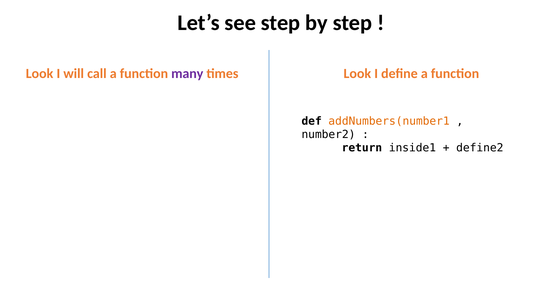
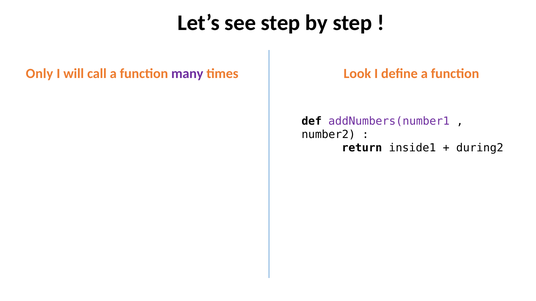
Look: Look -> Only (39, 74)
addNumbers(number1 colour: orange -> purple (389, 121)
define2: define2 -> during2 (480, 148)
